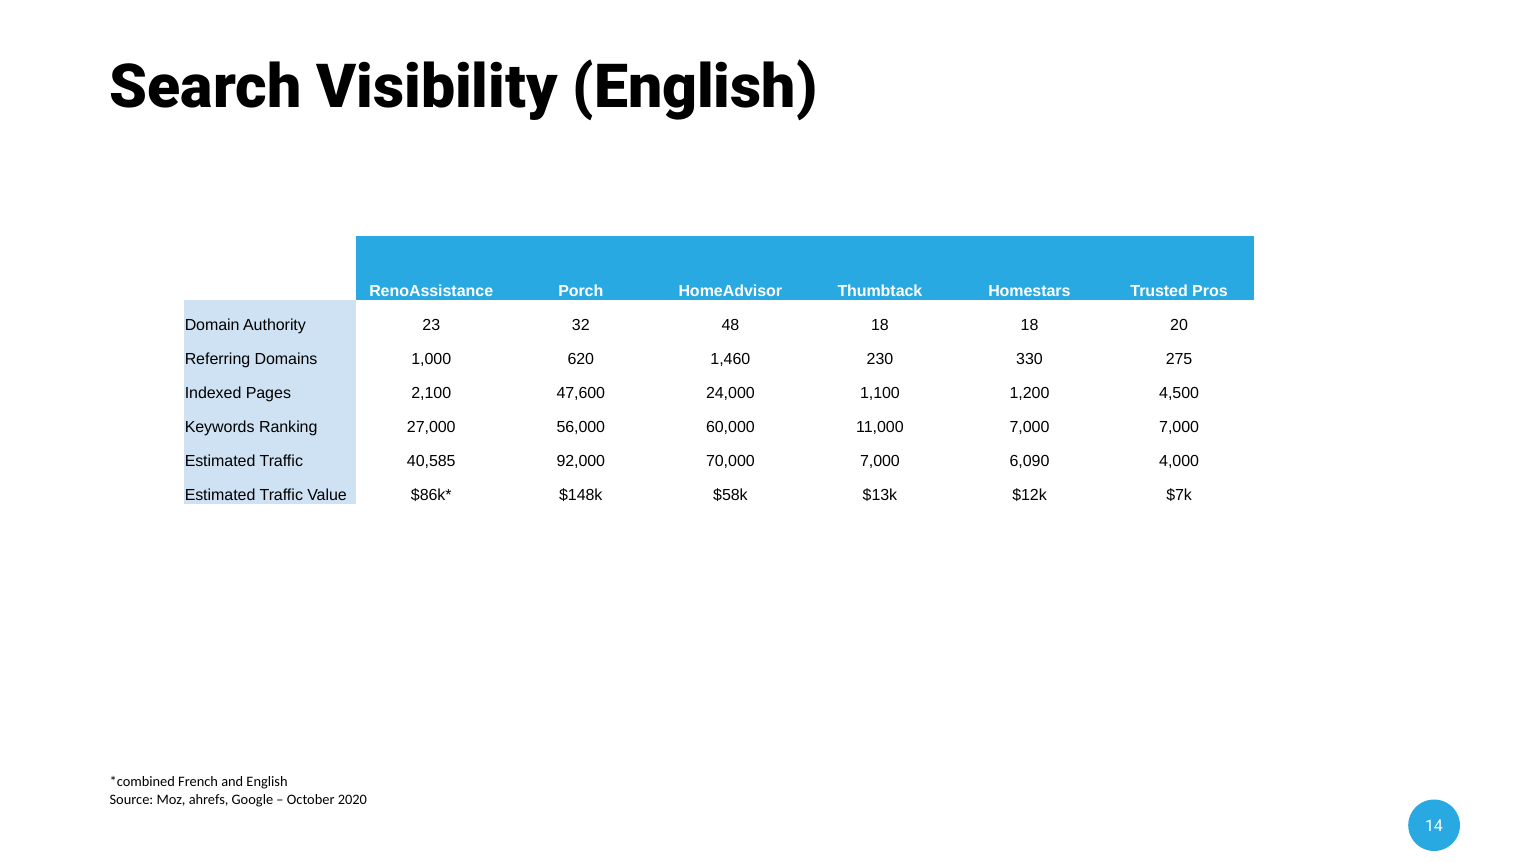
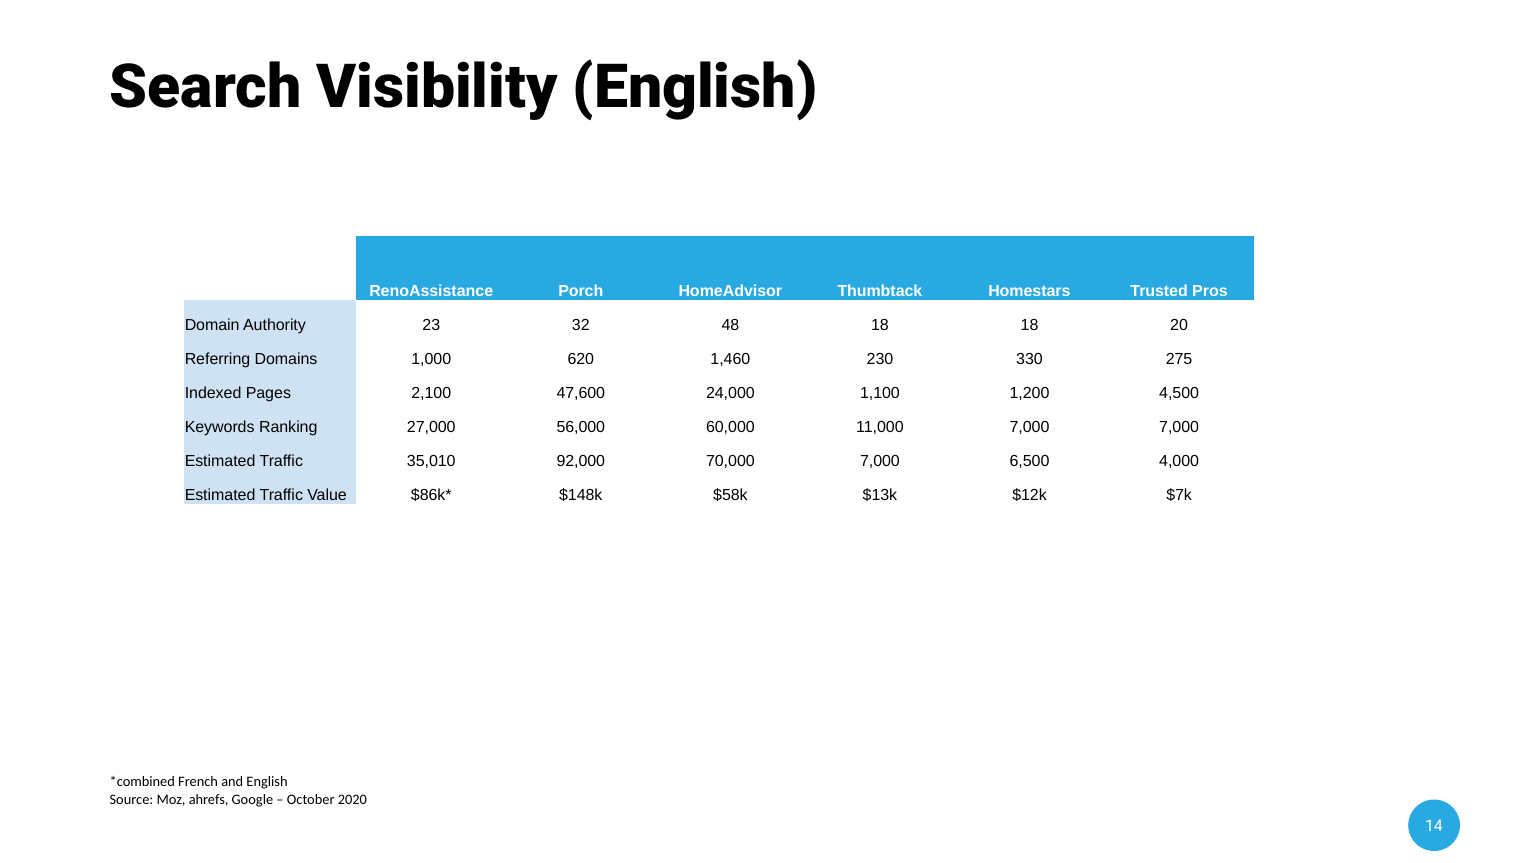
40,585: 40,585 -> 35,010 (431, 461)
6,090: 6,090 -> 6,500 (1030, 461)
